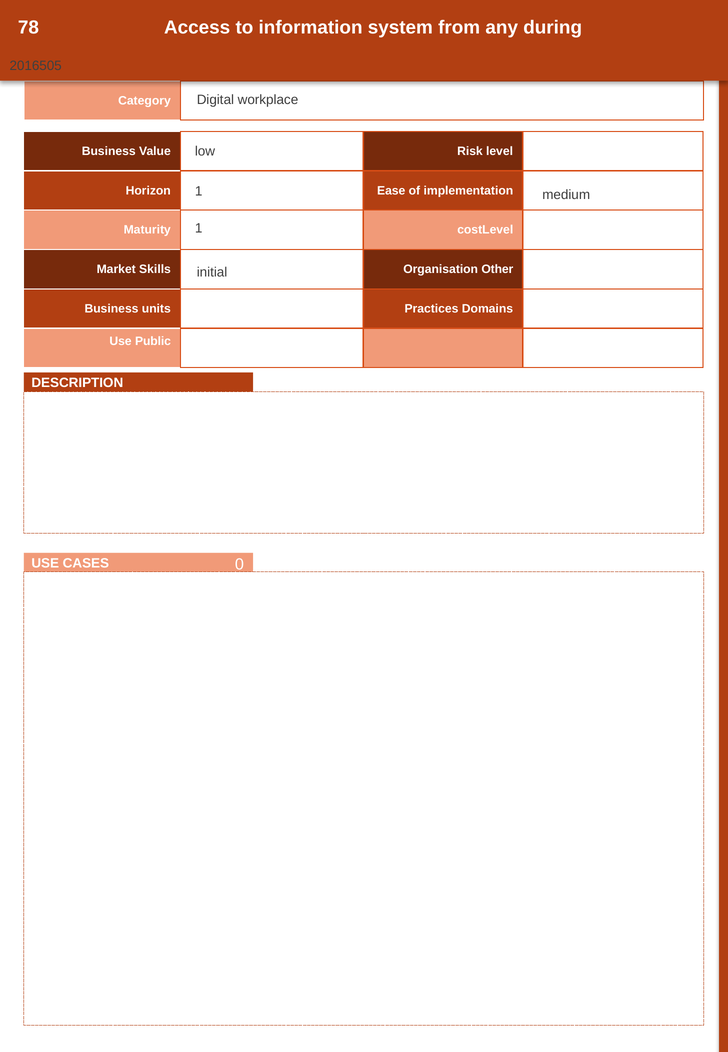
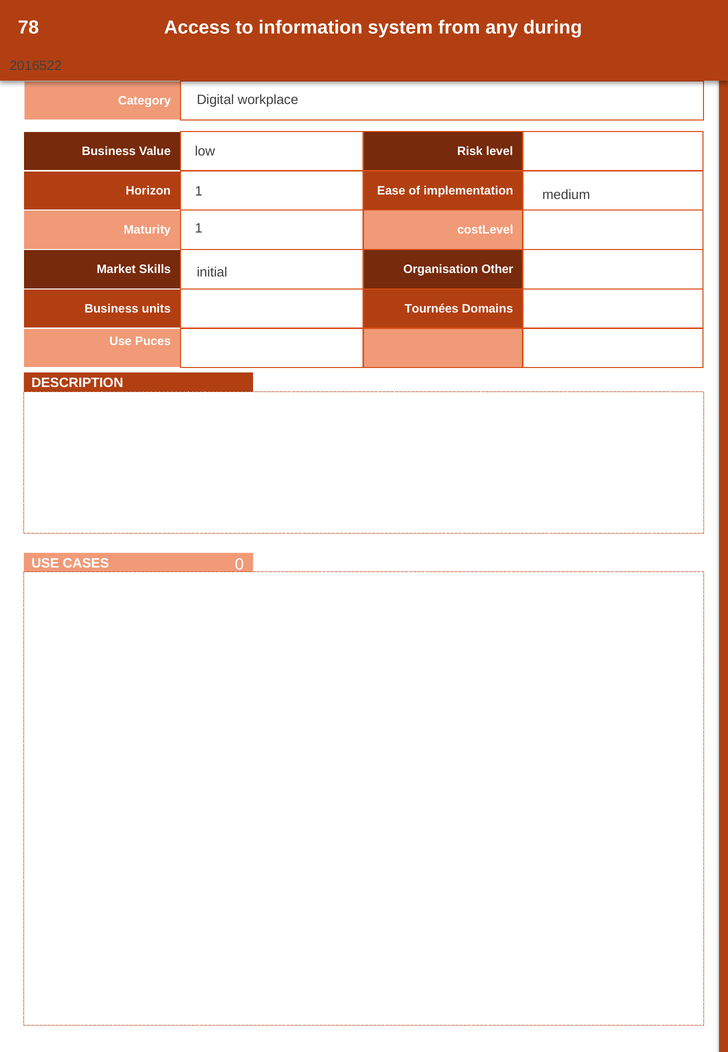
2016505: 2016505 -> 2016522 (36, 66)
Practices: Practices -> Tournées (432, 309)
Public: Public -> Puces (153, 341)
